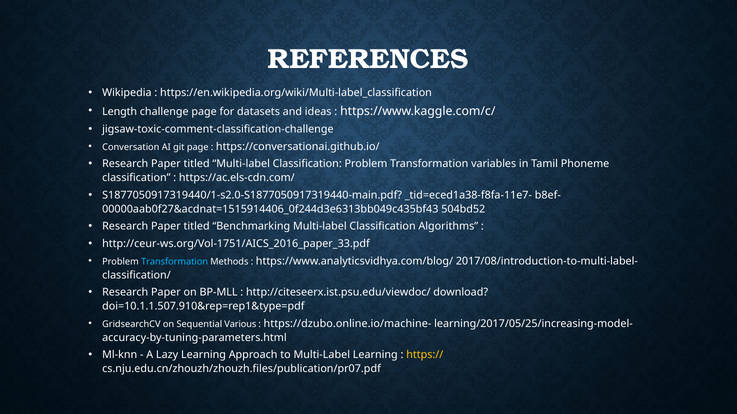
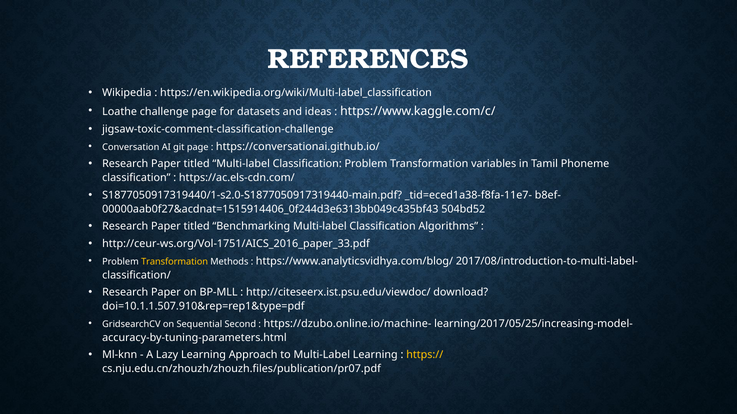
Length: Length -> Loathe (120, 112)
Transformation colour: light blue -> yellow (175, 262)
Various: Various -> Second (240, 325)
